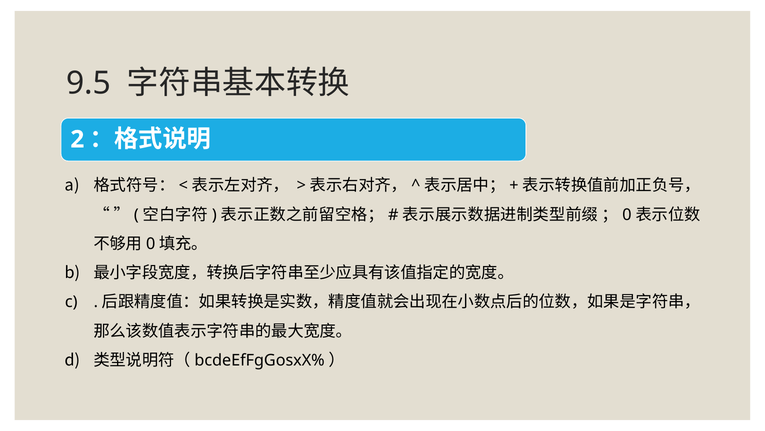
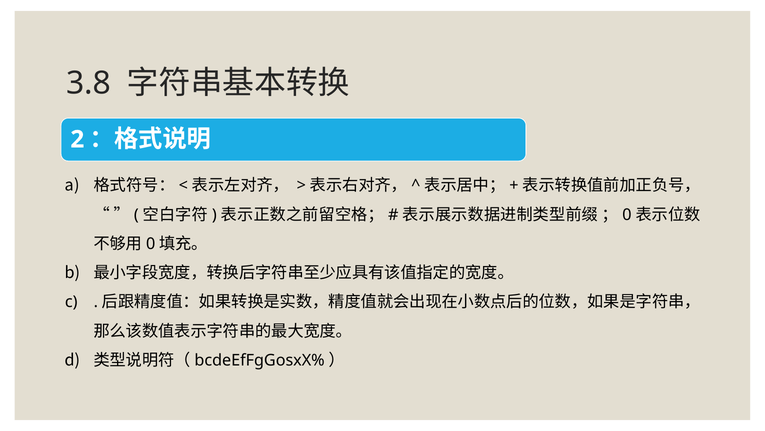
9.5: 9.5 -> 3.8 (88, 83)
